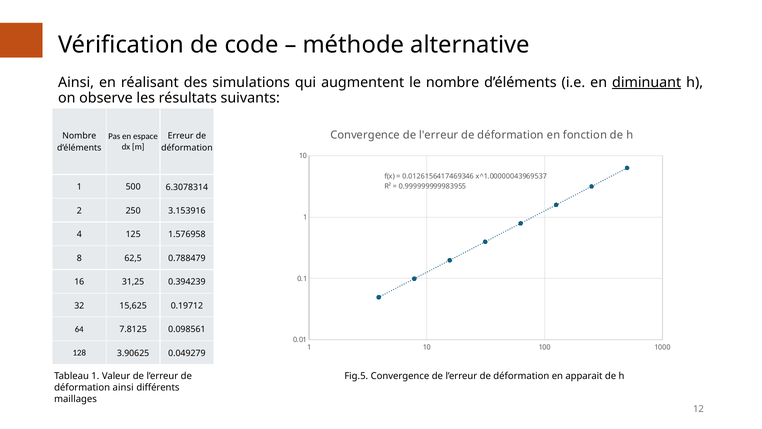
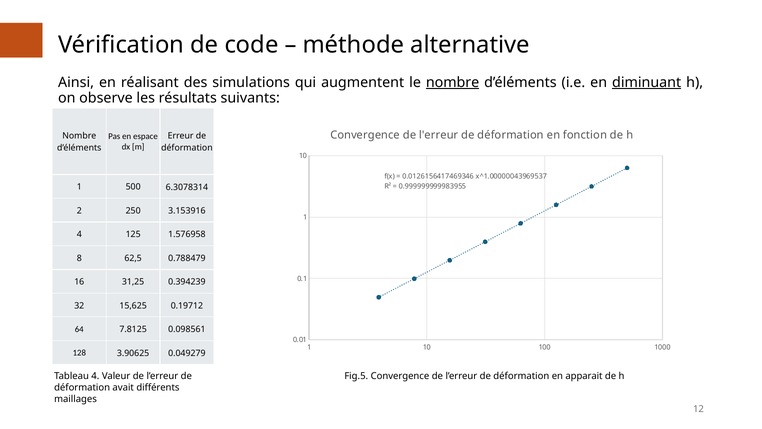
nombre underline: none -> present (453, 82)
Tableau 1: 1 -> 4 (95, 376)
déformation ainsi: ainsi -> avait (123, 387)
